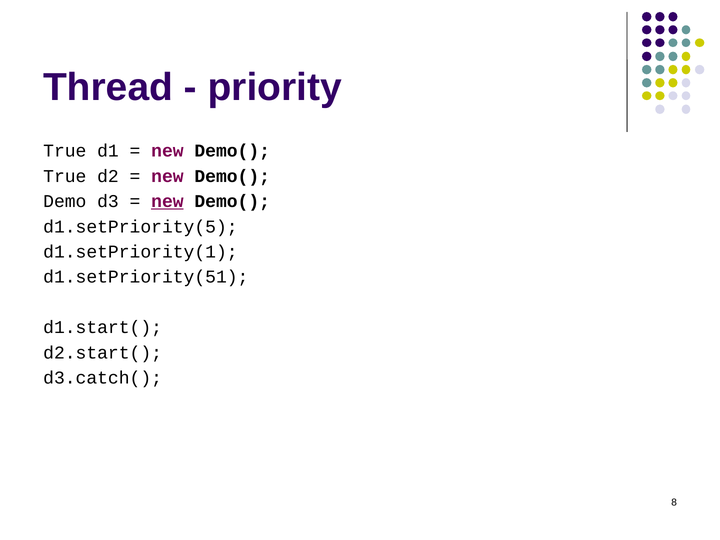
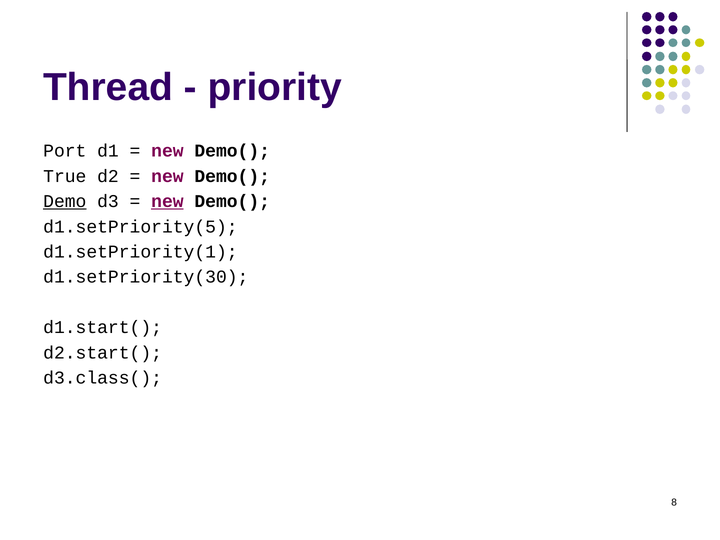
True: True -> Port (65, 151)
Demo underline: none -> present (65, 201)
d1.setPriority(51: d1.setPriority(51 -> d1.setPriority(30 (146, 277)
d3.catch(: d3.catch( -> d3.class( (103, 378)
